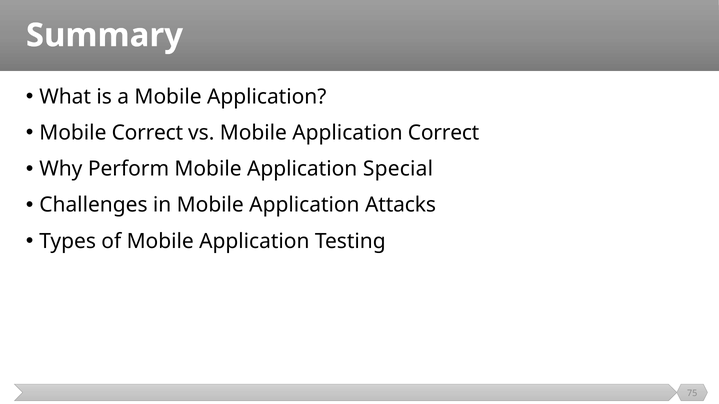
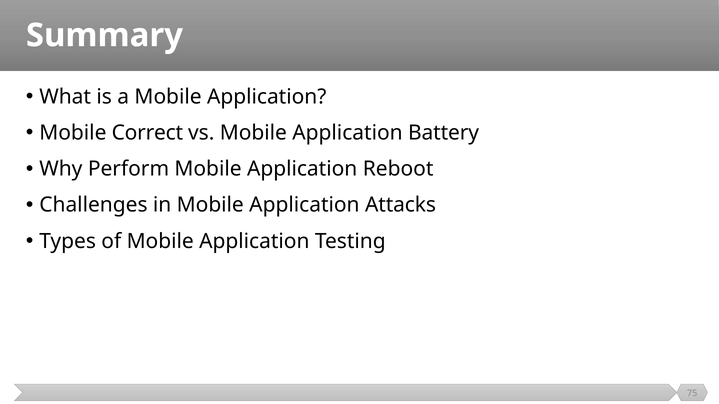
Application Correct: Correct -> Battery (444, 133)
Special: Special -> Reboot (398, 169)
